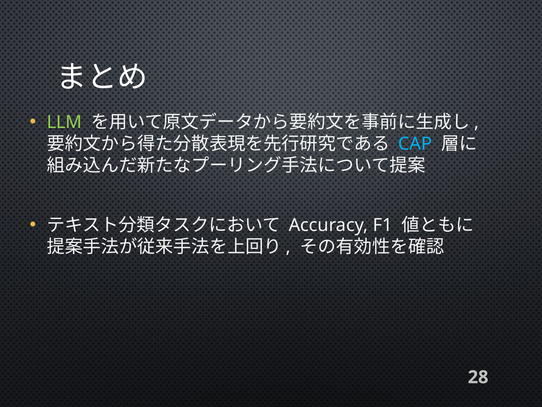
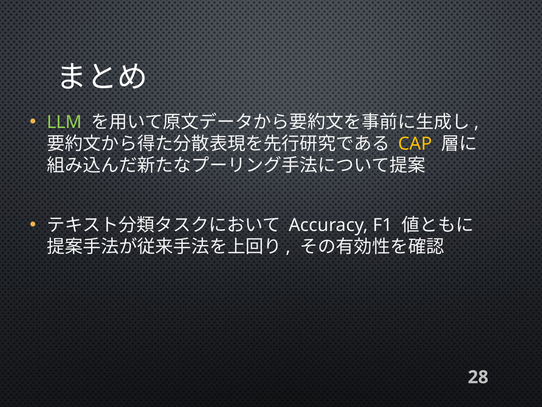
CAP colour: light blue -> yellow (415, 144)
